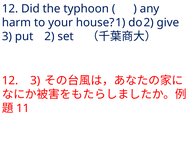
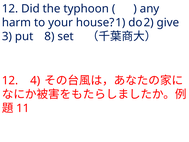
2: 2 -> 8 (49, 36)
12 3: 3 -> 4 (35, 80)
